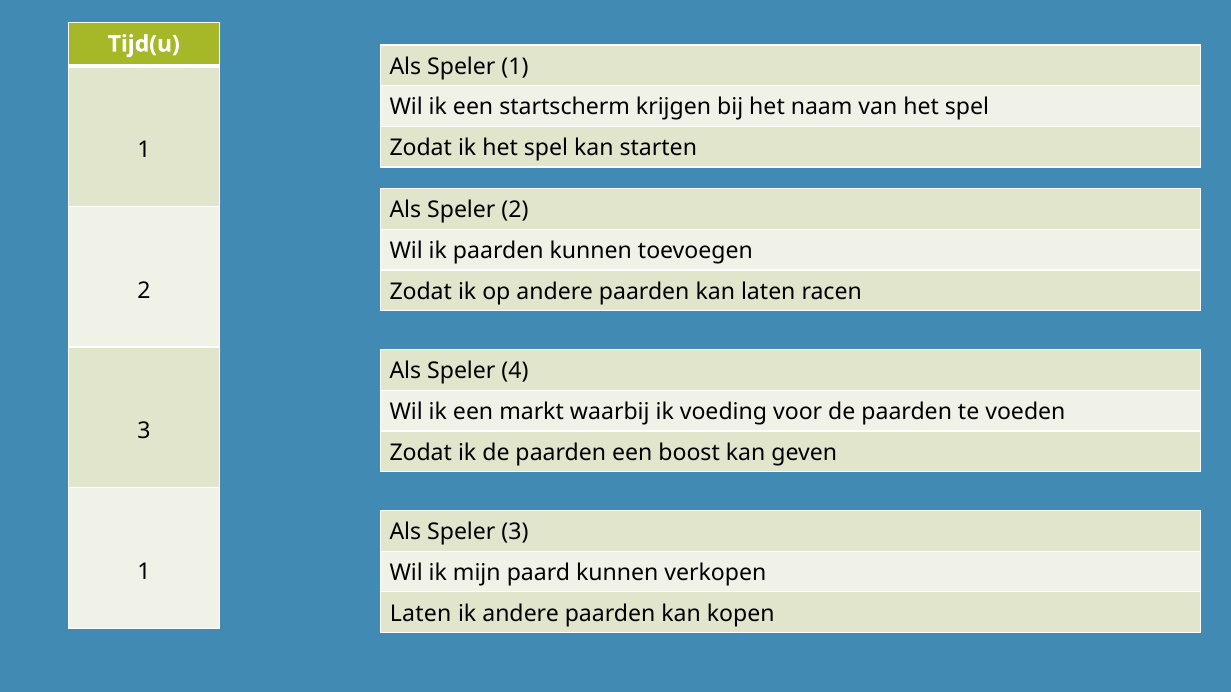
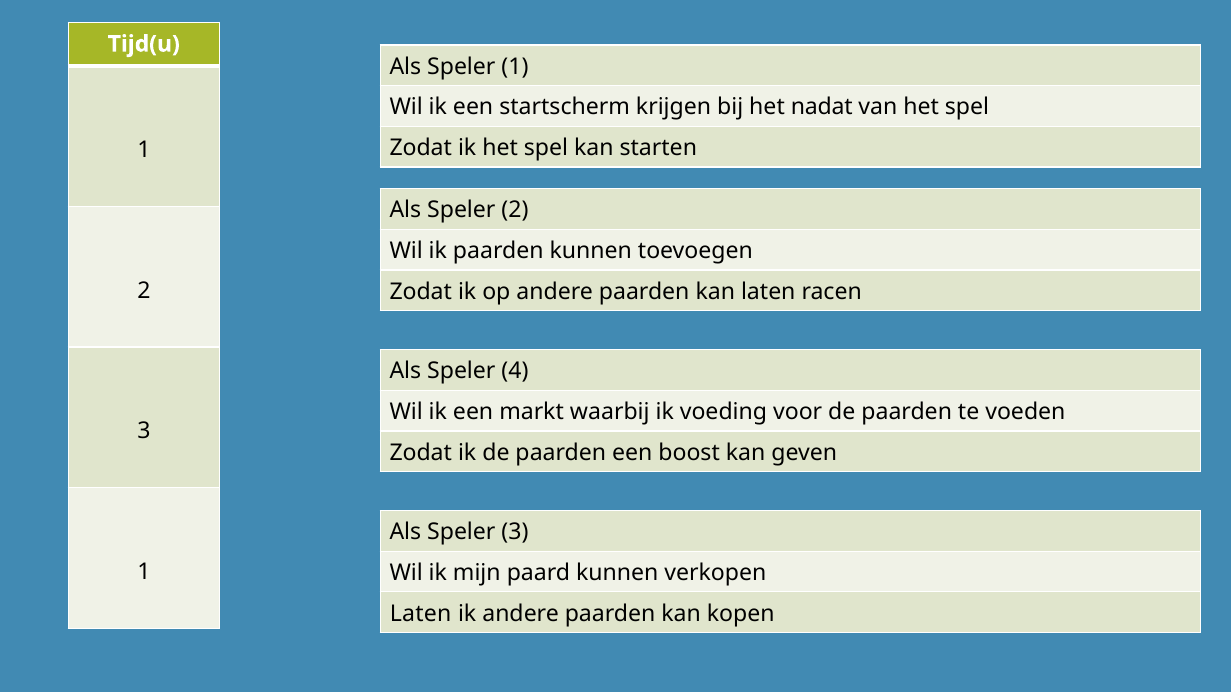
naam: naam -> nadat (822, 107)
